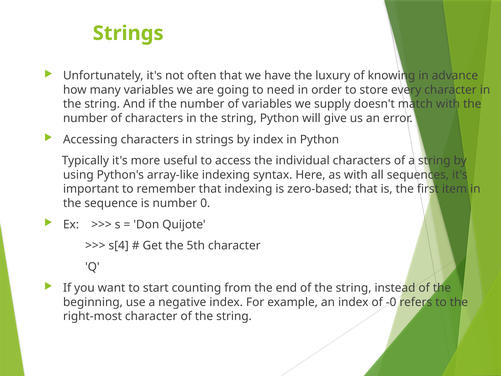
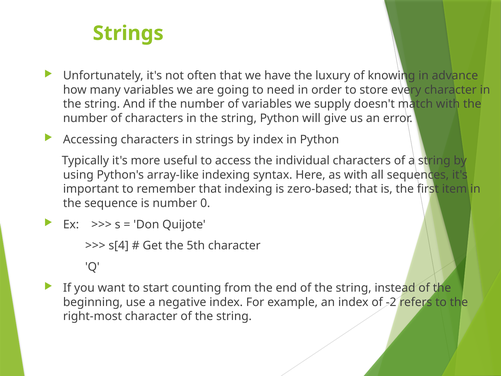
-0: -0 -> -2 (391, 302)
